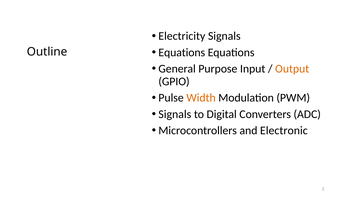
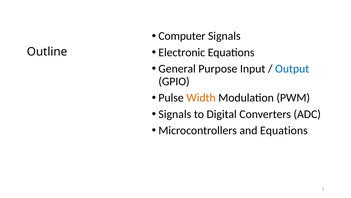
Electricity: Electricity -> Computer (182, 36)
Equations: Equations -> Electronic (182, 52)
Output colour: orange -> blue (292, 69)
and Electronic: Electronic -> Equations (284, 130)
